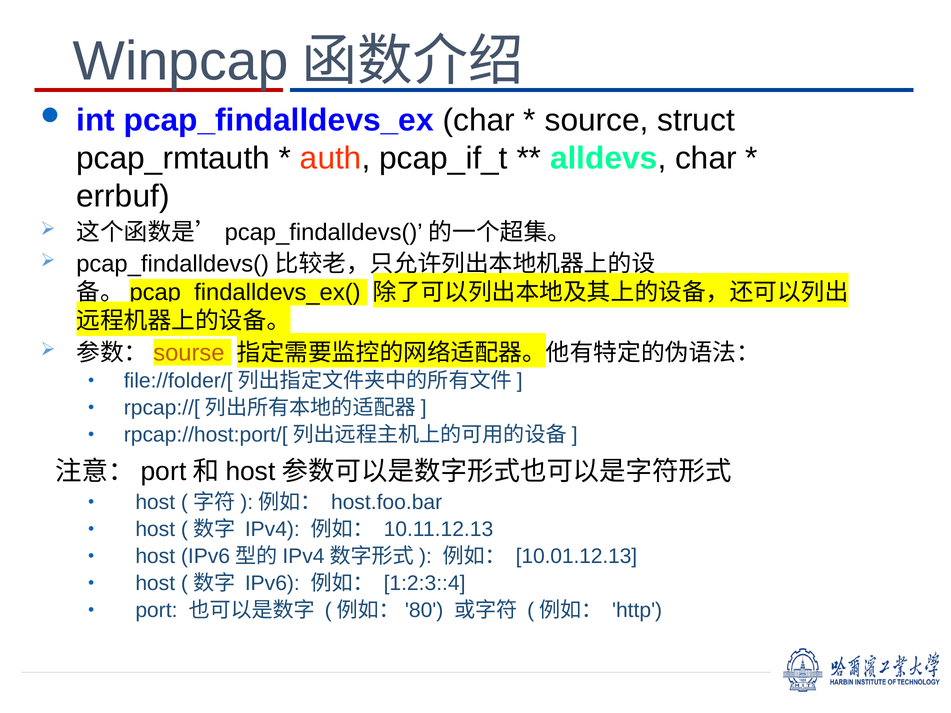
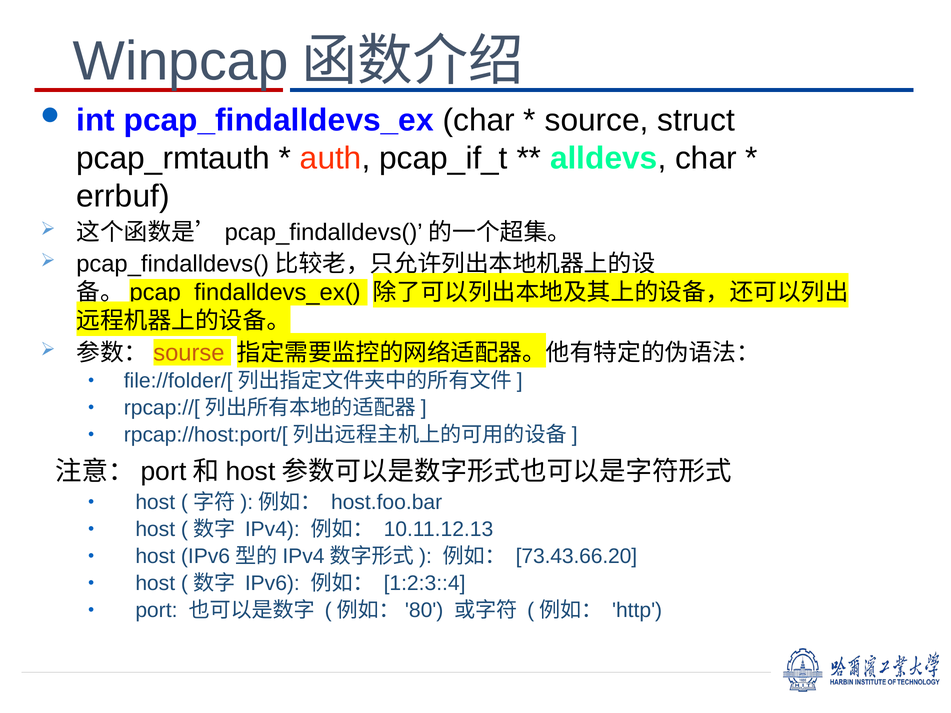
10.01.12.13: 10.01.12.13 -> 73.43.66.20 (576, 557)
